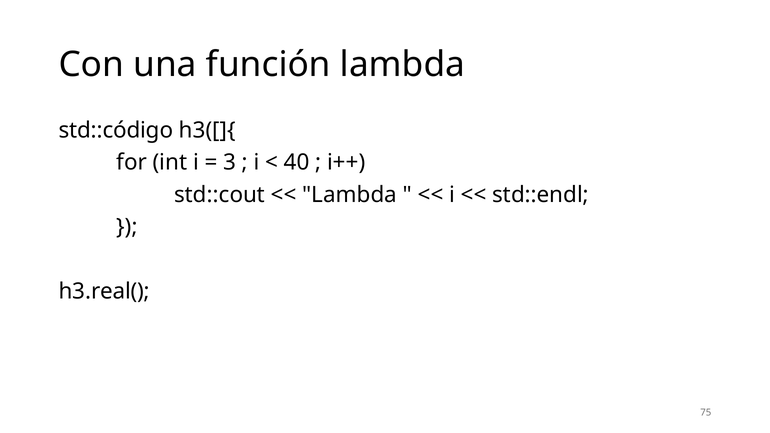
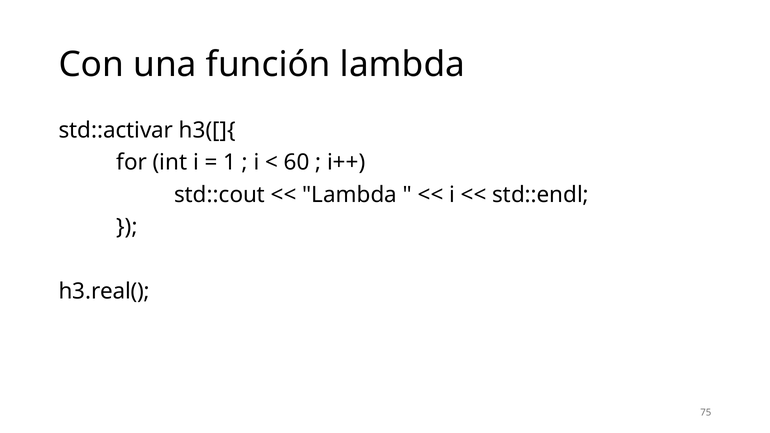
std::código: std::código -> std::activar (116, 130)
3: 3 -> 1 (230, 162)
40: 40 -> 60 (297, 162)
